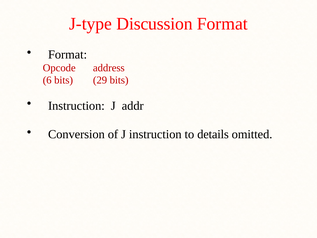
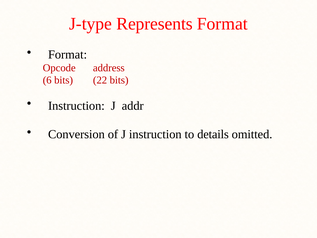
Discussion: Discussion -> Represents (155, 24)
29: 29 -> 22 (100, 80)
